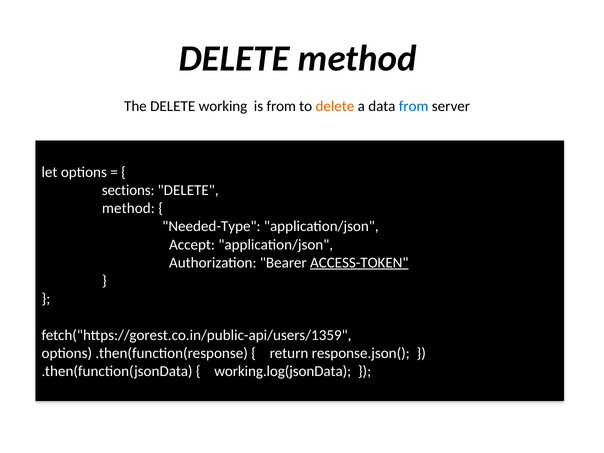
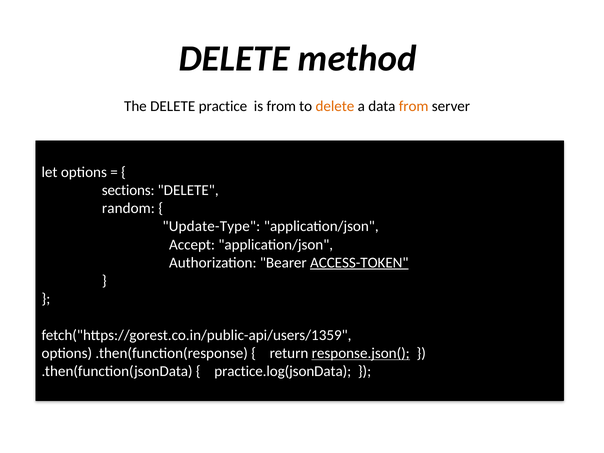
working: working -> practice (223, 106)
from colour: blue -> orange (414, 106)
method: method -> random (128, 208)
Needed-Type: Needed-Type -> Update-Type (211, 226)
response.json( underline: none -> present (361, 353)
working.log(jsonData: working.log(jsonData -> practice.log(jsonData (283, 371)
